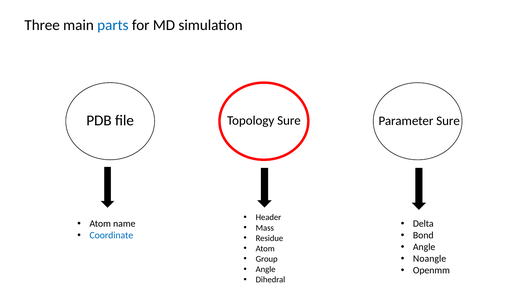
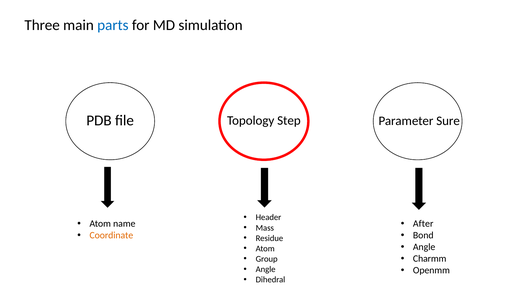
Topology Sure: Sure -> Step (289, 120)
Delta: Delta -> After (423, 223)
Coordinate colour: blue -> orange (111, 235)
Noangle: Noangle -> Charmm (430, 258)
